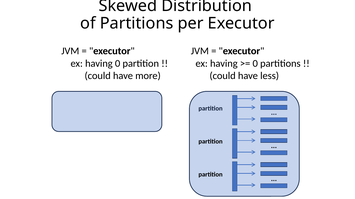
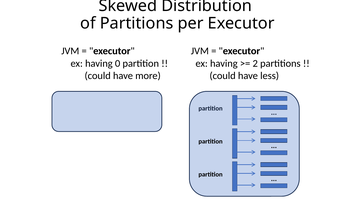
0: 0 -> 2 (255, 64)
